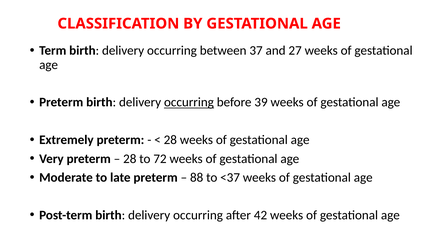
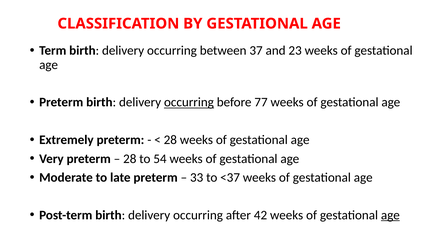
27: 27 -> 23 (295, 51)
39: 39 -> 77 (261, 102)
72: 72 -> 54 (160, 159)
88: 88 -> 33 (197, 177)
age underline: none -> present (390, 215)
